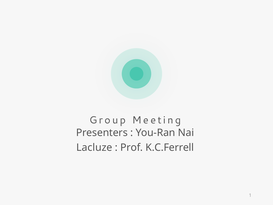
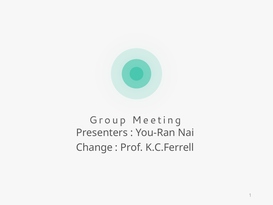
Lacluze: Lacluze -> Change (94, 147)
